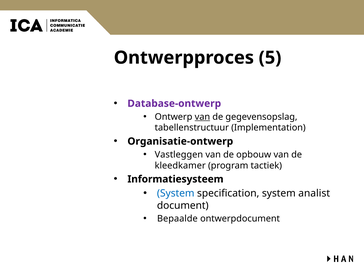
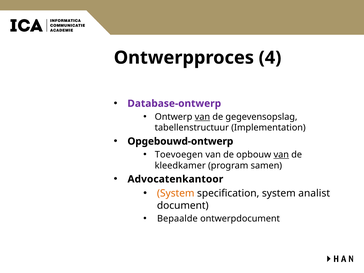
5: 5 -> 4 (270, 58)
Organisatie-ontwerp: Organisatie-ontwerp -> Opgebouwd-ontwerp (180, 141)
Vastleggen: Vastleggen -> Toevoegen (179, 155)
van underline: none -> present (281, 155)
tactiek: tactiek -> samen (266, 166)
Informatiesysteem: Informatiesysteem -> Advocatenkantoor (175, 179)
System colour: blue -> orange (176, 193)
